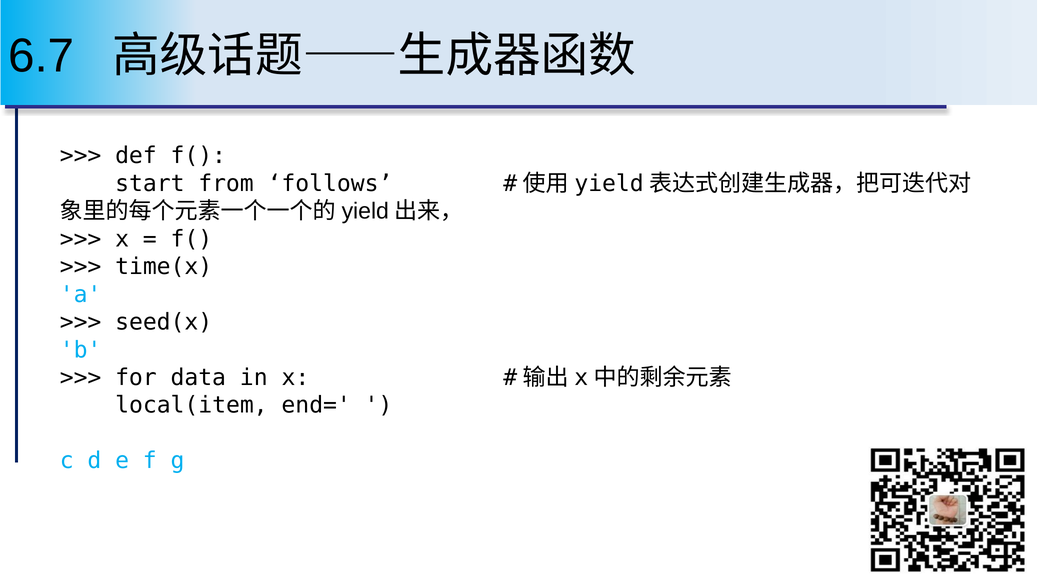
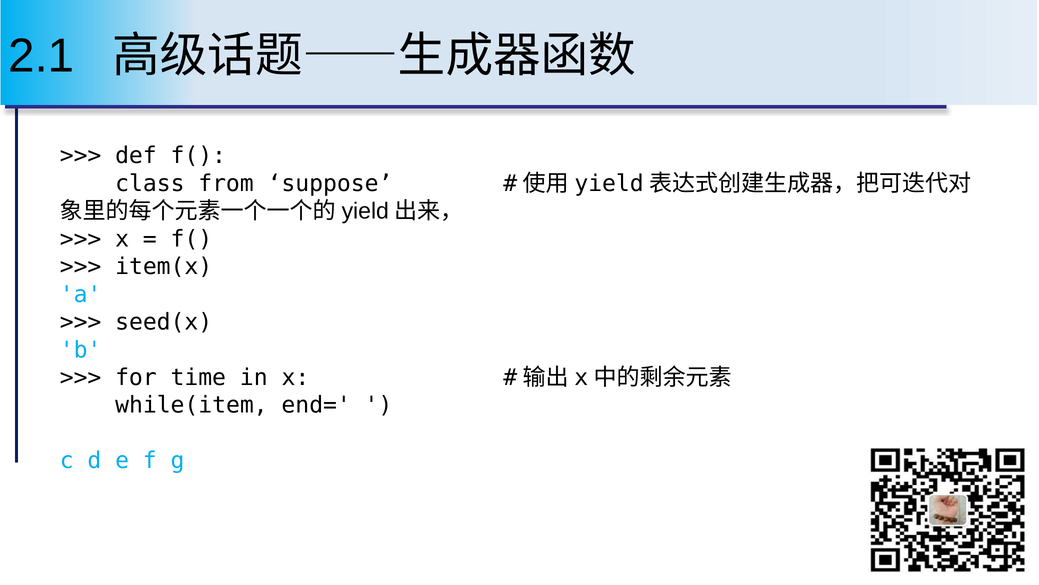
6.7: 6.7 -> 2.1 (41, 56)
start: start -> class (150, 183)
follows: follows -> suppose (330, 183)
time(x: time(x -> item(x (164, 266)
data: data -> time (198, 377)
local(item: local(item -> while(item (191, 405)
